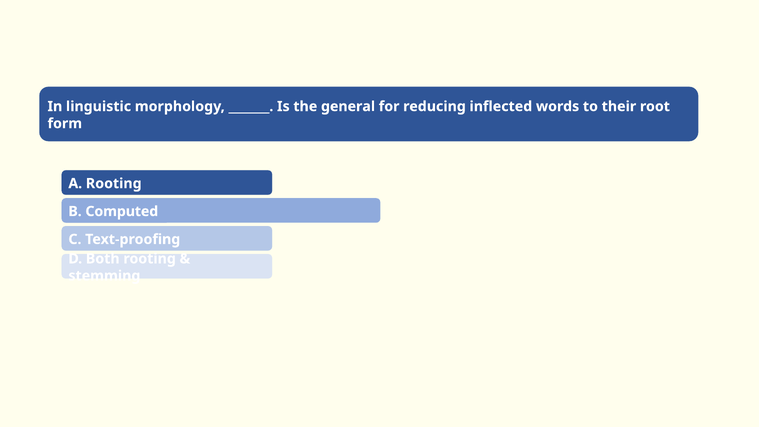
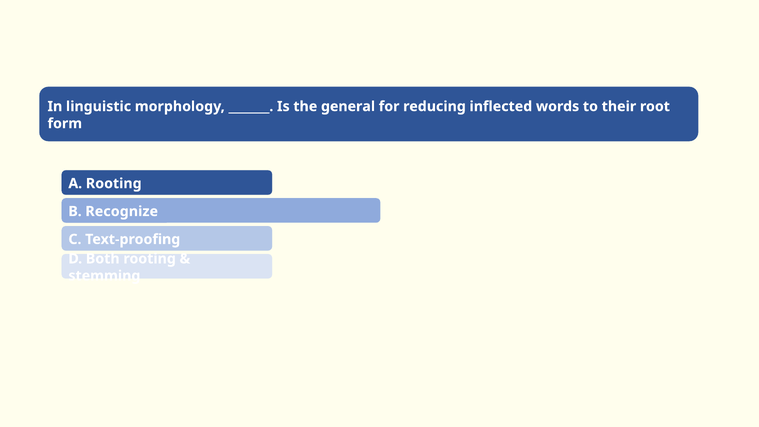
Computed: Computed -> Recognize (122, 211)
